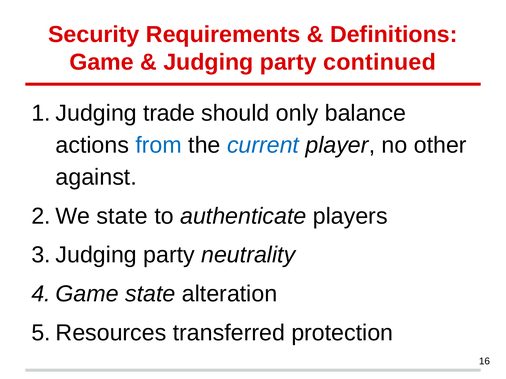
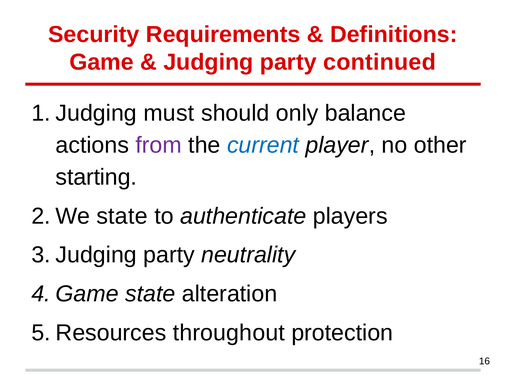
trade: trade -> must (169, 113)
from colour: blue -> purple (159, 145)
against: against -> starting (96, 177)
transferred: transferred -> throughout (229, 333)
